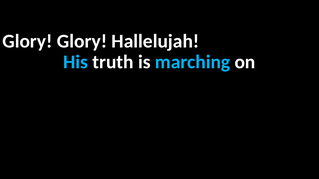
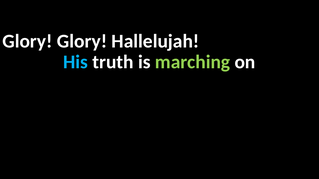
marching colour: light blue -> light green (193, 62)
